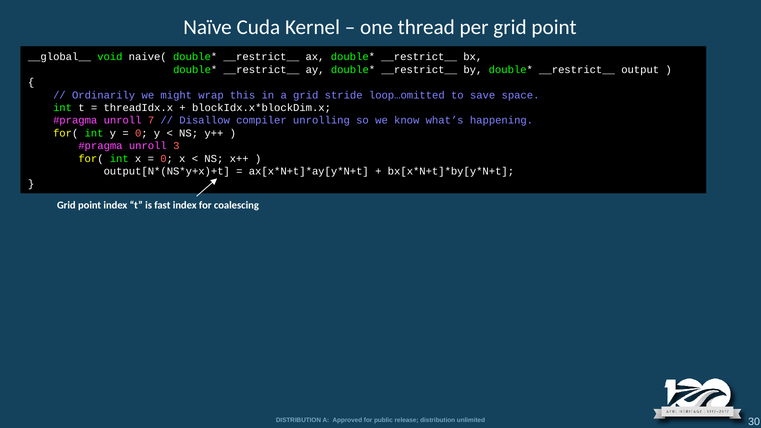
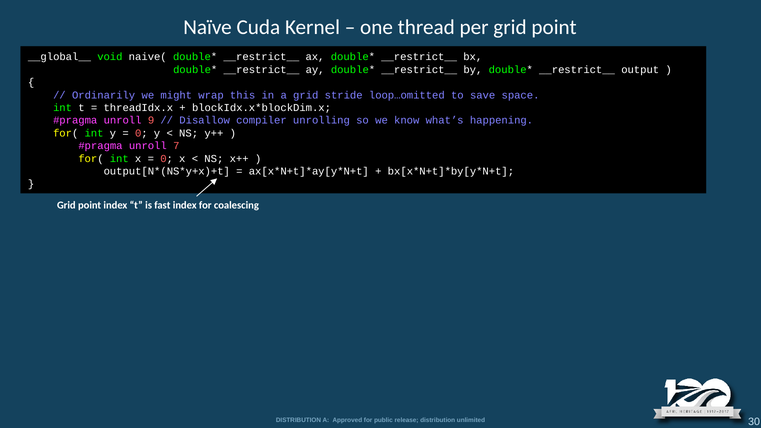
7: 7 -> 9 (151, 121)
3: 3 -> 7 (176, 146)
